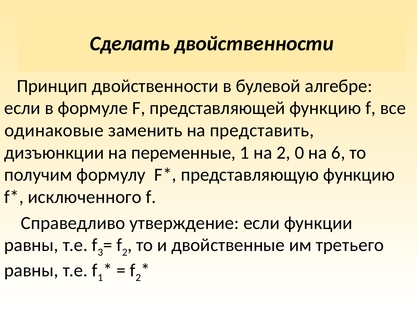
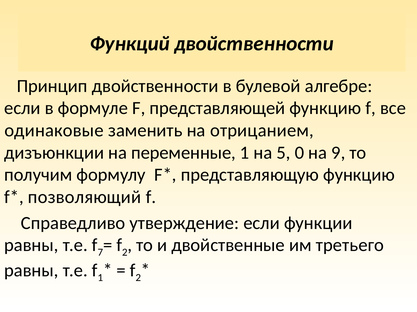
Сделать: Сделать -> Функций (130, 44)
представить: представить -> отрицанием (262, 131)
на 2: 2 -> 5 (284, 153)
6: 6 -> 9 (338, 153)
исключенного: исключенного -> позволяющий (85, 198)
3: 3 -> 7 (100, 253)
